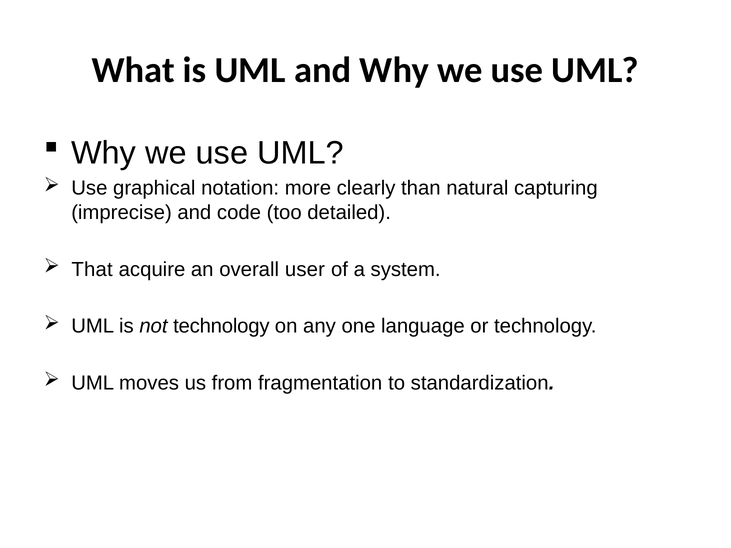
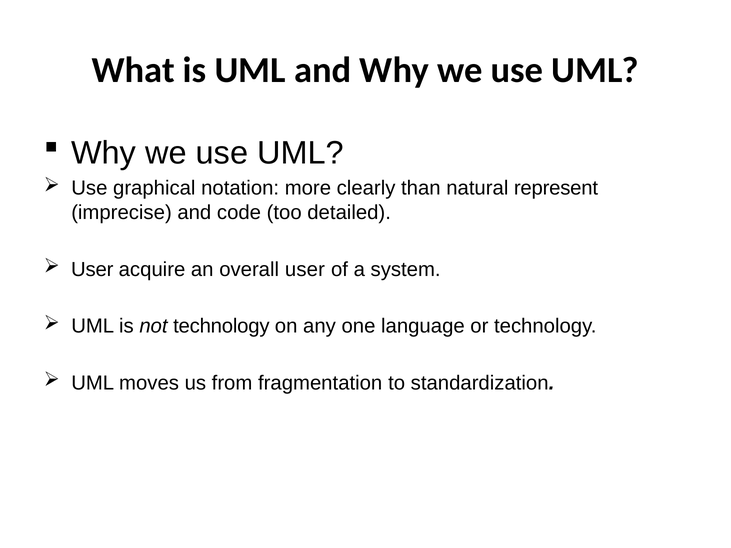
capturing: capturing -> represent (556, 188)
That: That -> User (92, 269)
